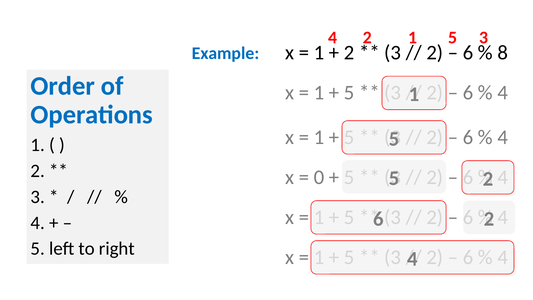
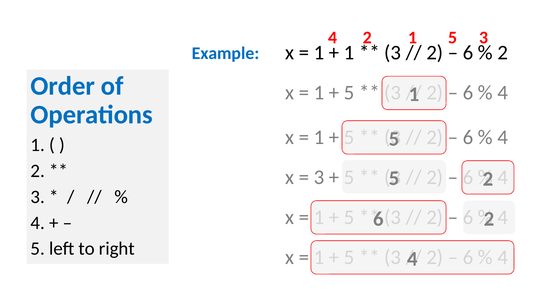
2: 2 -> 1 (349, 53)
8: 8 -> 2 (503, 53)
0: 0 -> 3 (319, 177)
